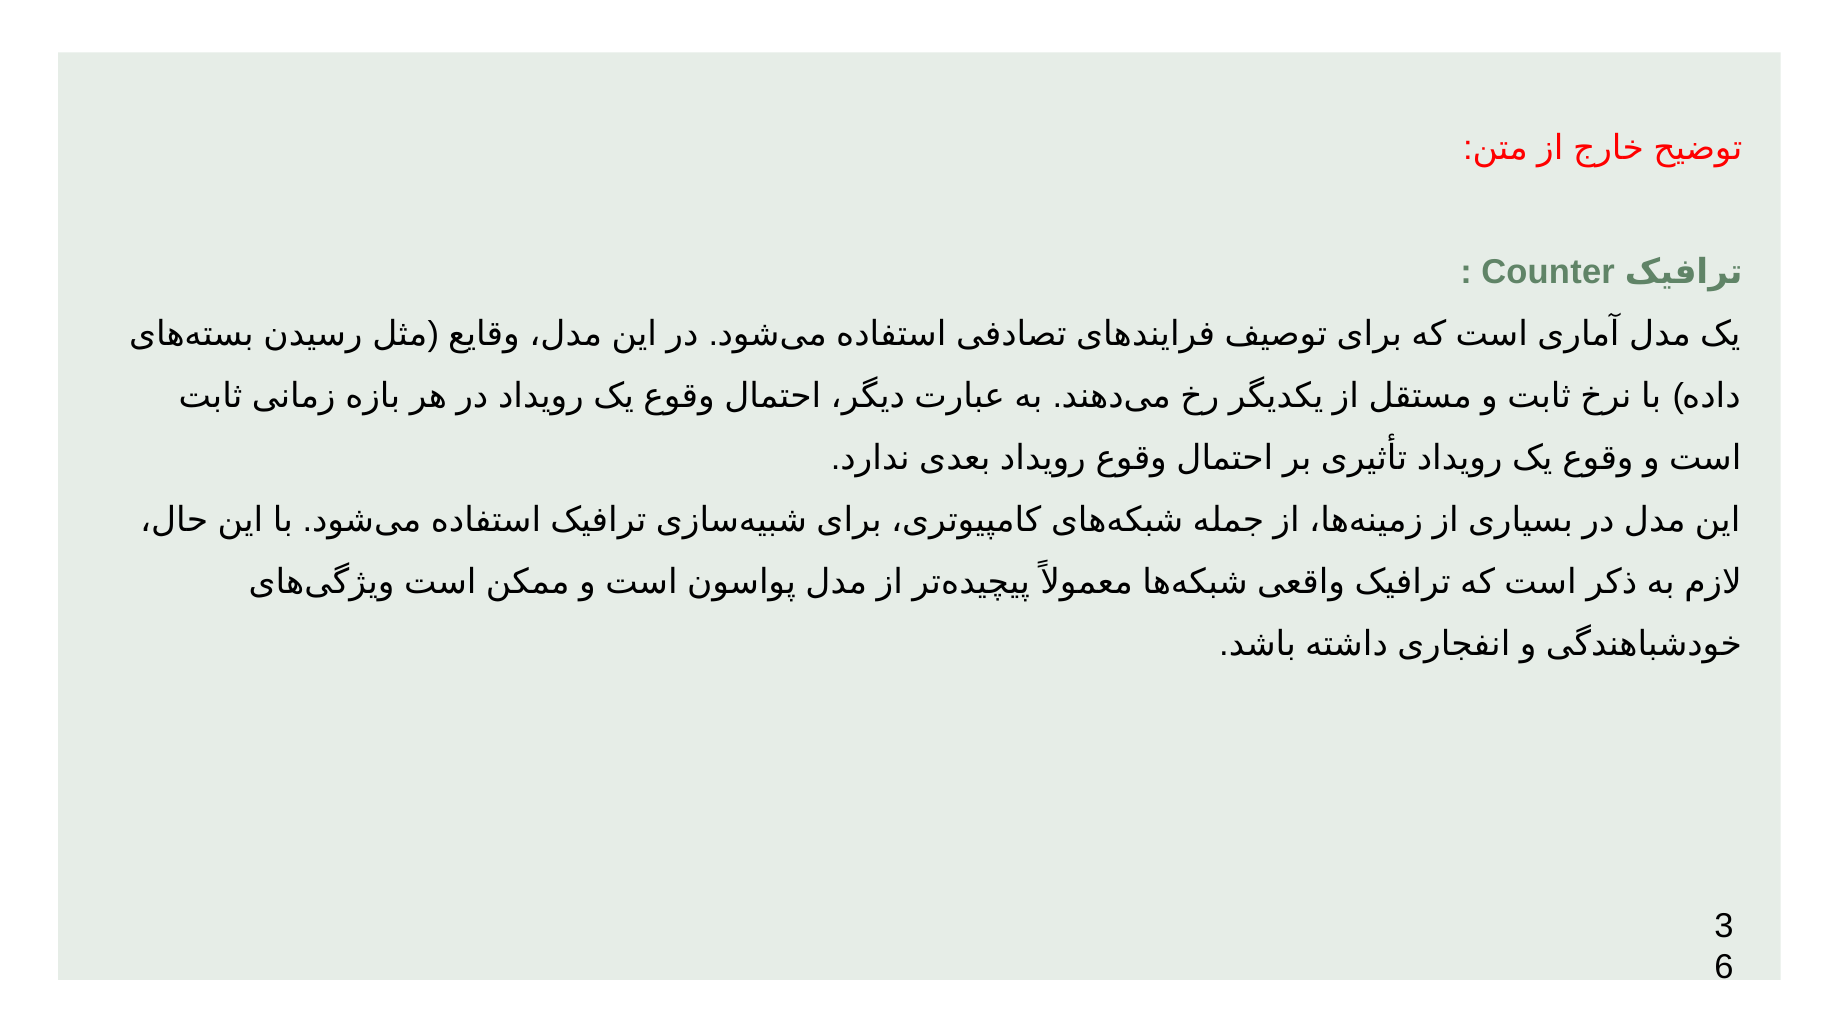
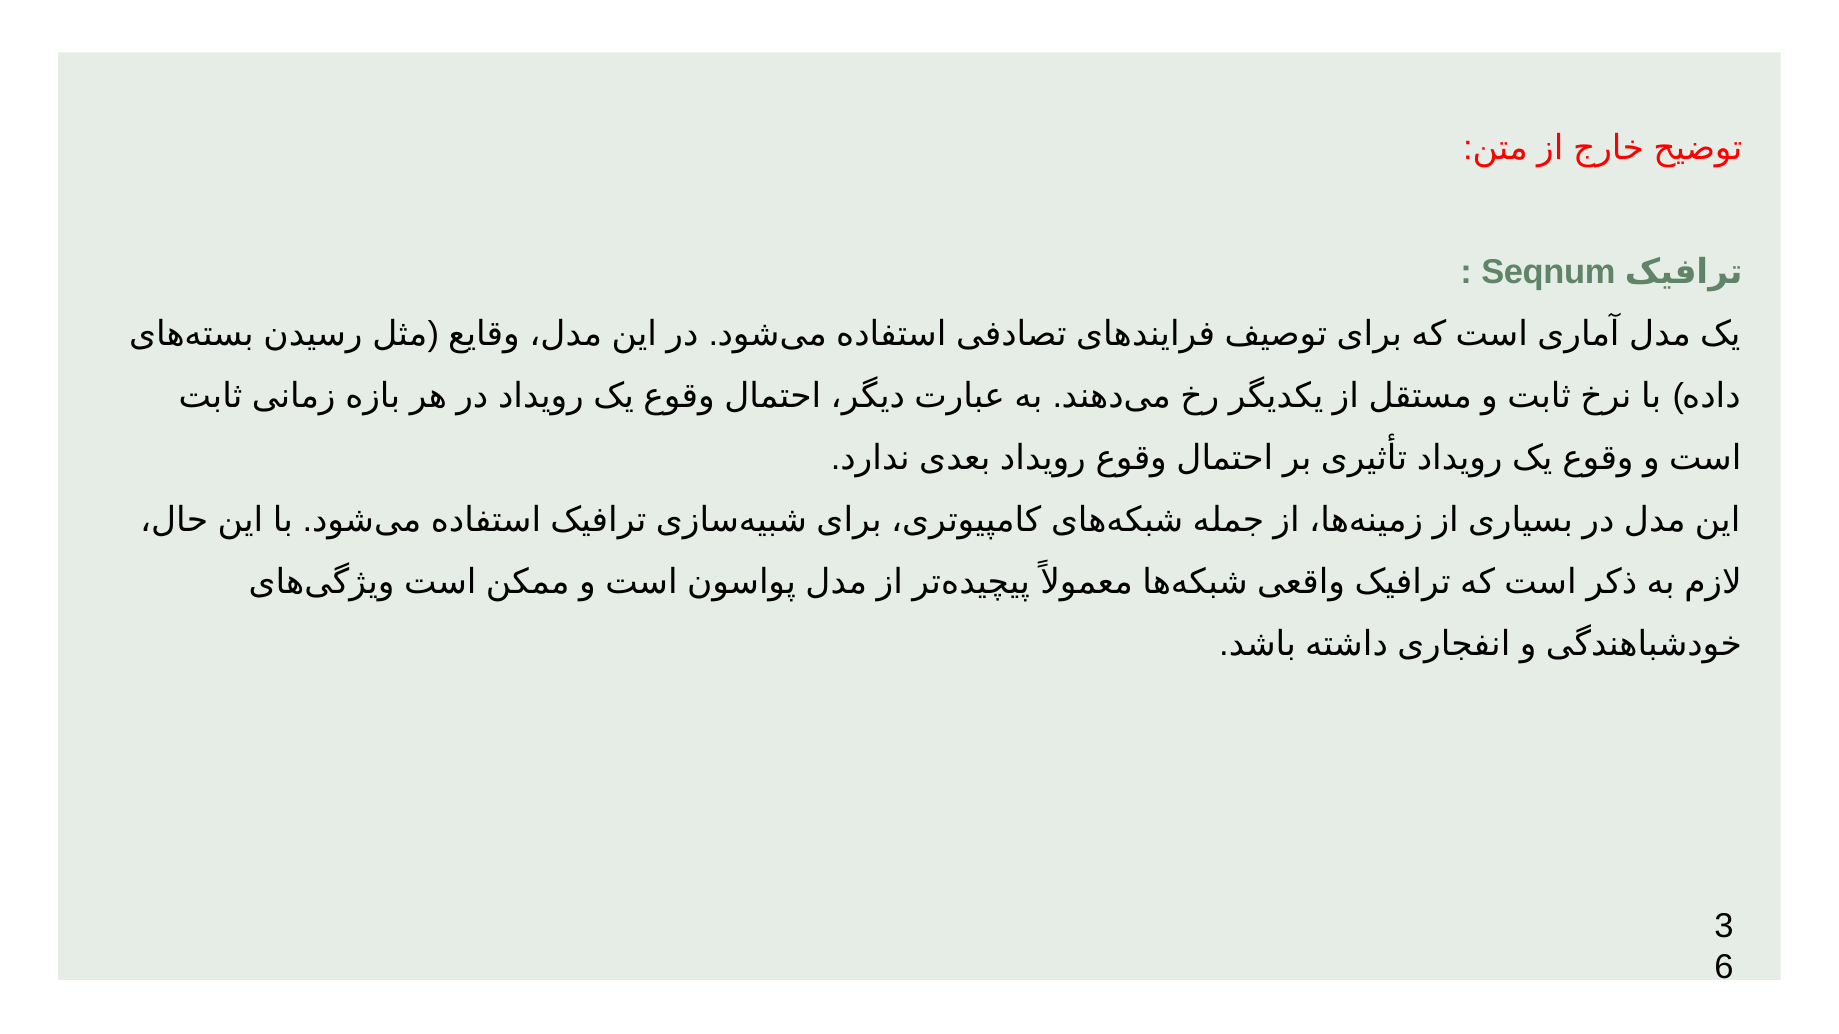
Counter: Counter -> Seqnum (1548, 272)
